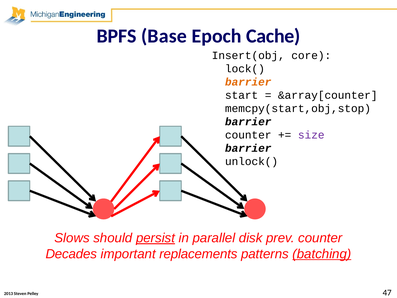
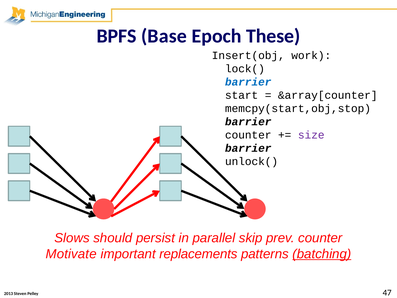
Cache: Cache -> These (273, 36)
core: core -> work (311, 55)
barrier colour: orange -> blue (248, 82)
persist underline: present -> none (156, 238)
disk: disk -> skip (251, 238)
Decades: Decades -> Motivate (71, 254)
